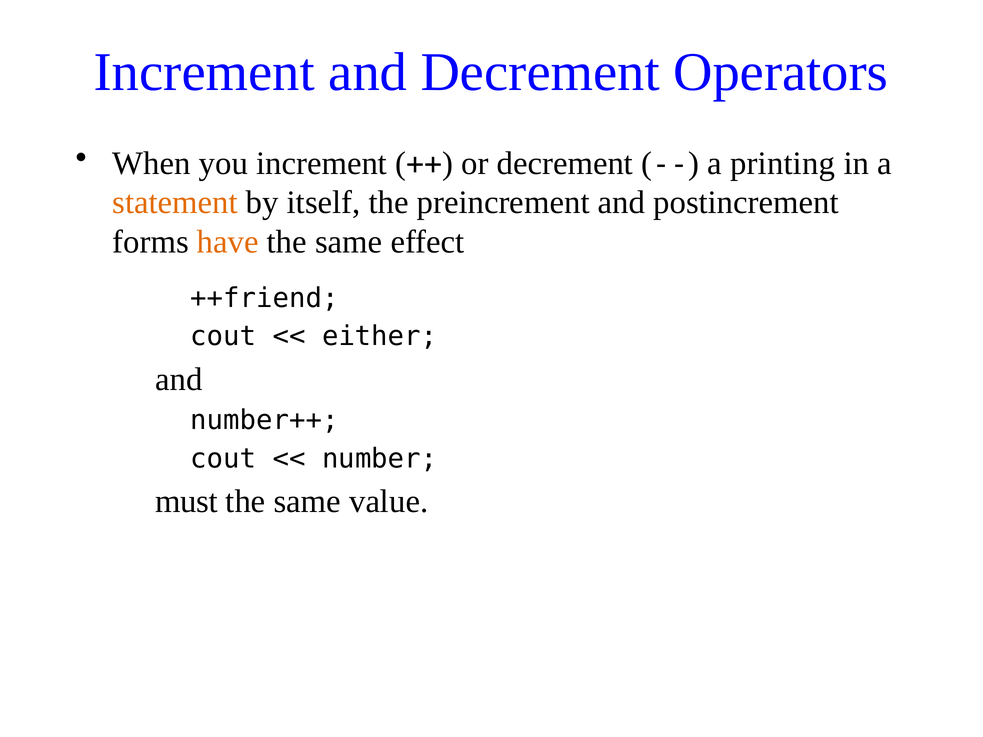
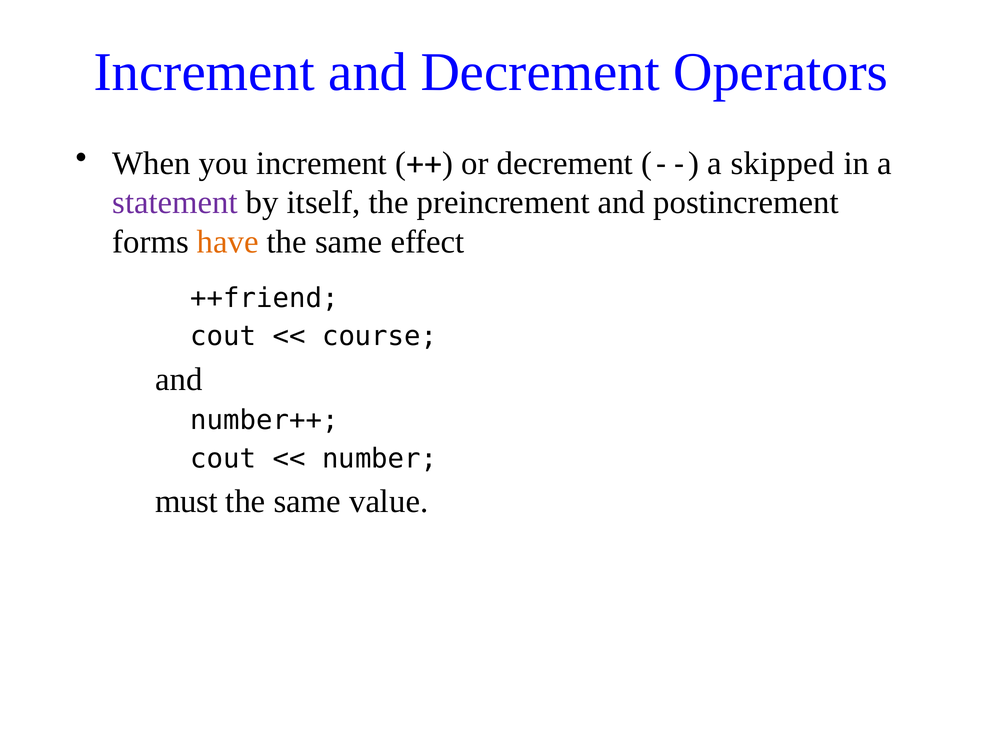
printing: printing -> skipped (783, 163)
statement colour: orange -> purple (175, 203)
either: either -> course (380, 337)
